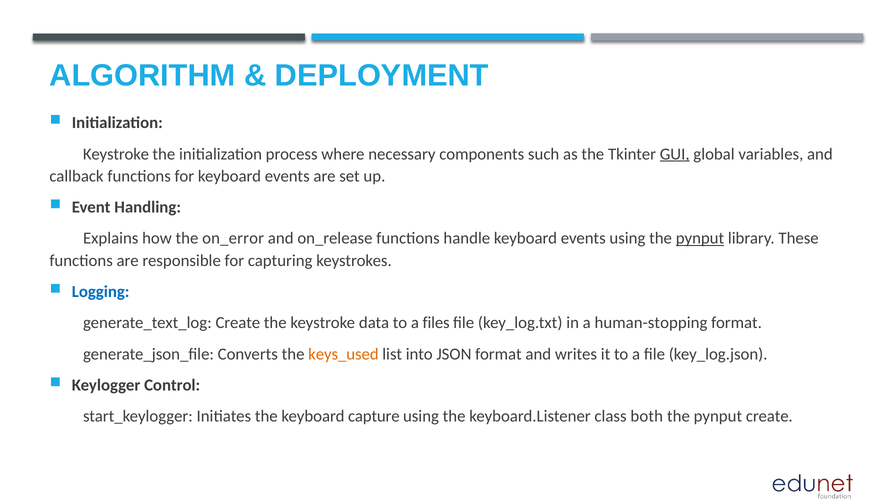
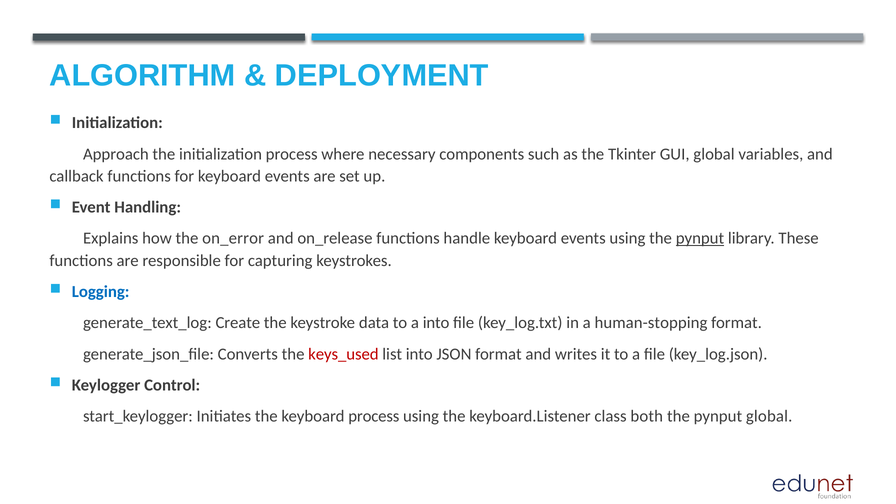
Keystroke: Keystroke -> Approach (116, 154)
GUI underline: present -> none (675, 154)
a files: files -> into (436, 323)
keys_used colour: orange -> red (343, 354)
keyboard capture: capture -> process (374, 416)
pynput create: create -> global (769, 416)
